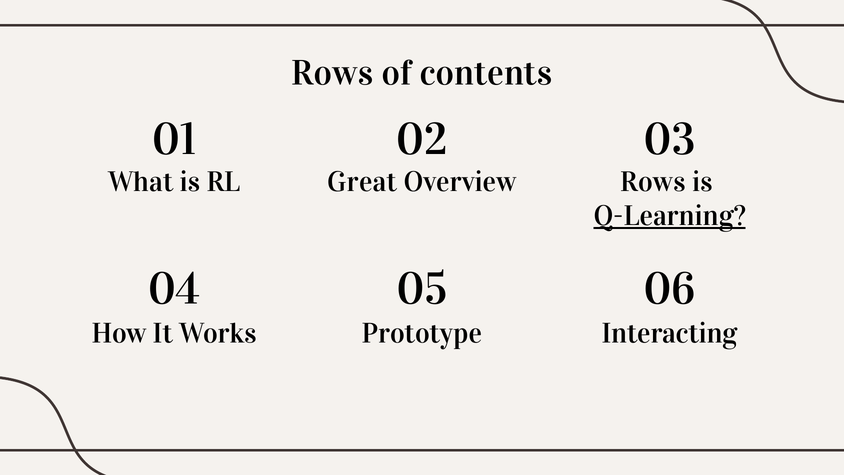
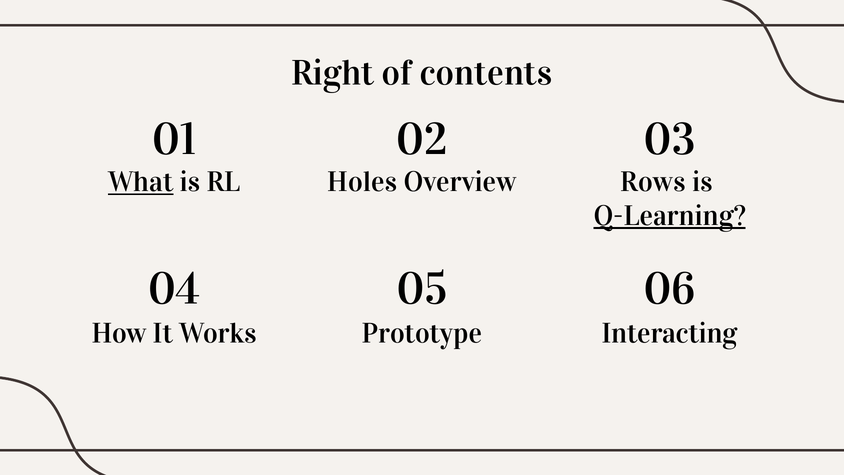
Rows: Rows -> Right (333, 73)
What underline: none -> present (141, 182)
Great: Great -> Holes (362, 182)
